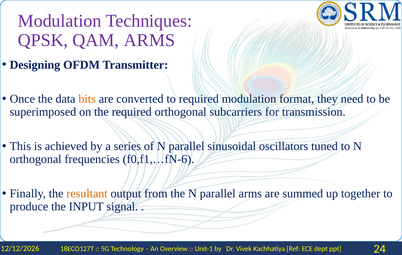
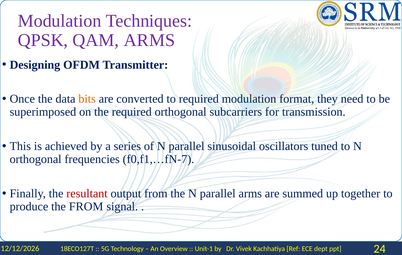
f0,f1,…fN-6: f0,f1,…fN-6 -> f0,f1,…fN-7 (158, 159)
resultant colour: orange -> red (87, 193)
the INPUT: INPUT -> FROM (86, 206)
